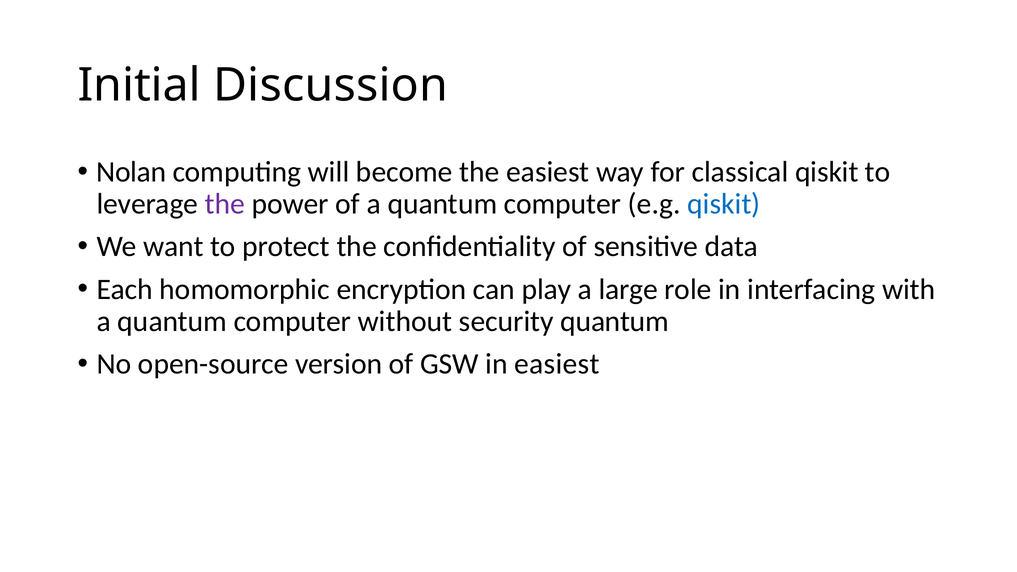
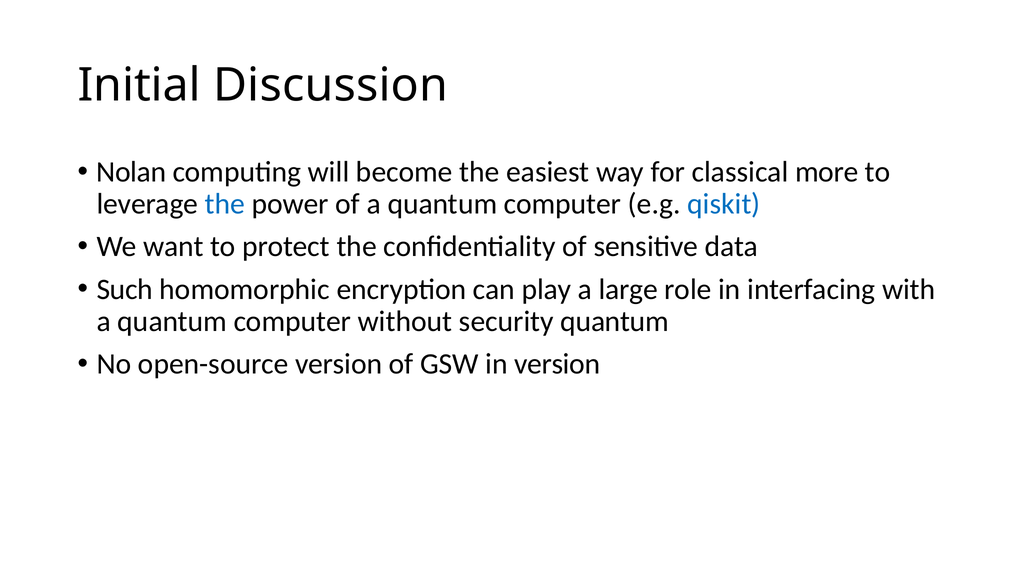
classical qiskit: qiskit -> more (827, 172)
the colour: purple -> blue (225, 204)
Each: Each -> Such (125, 289)
in easiest: easiest -> version (557, 364)
